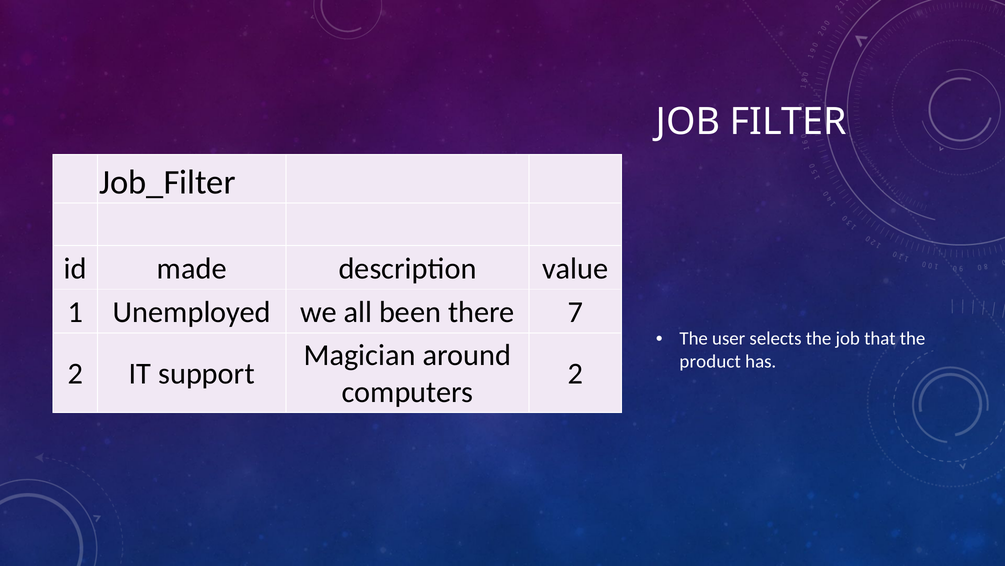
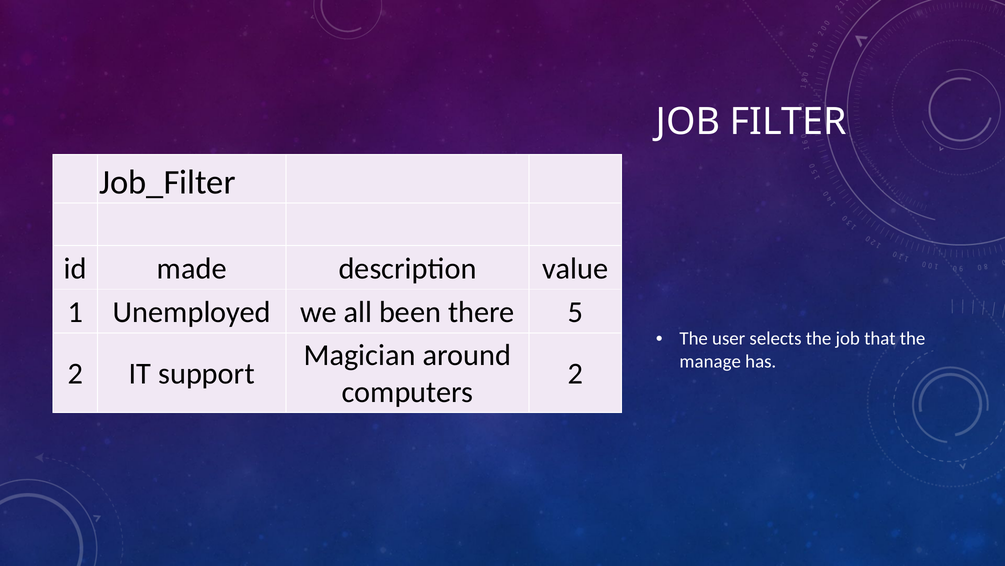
7: 7 -> 5 (575, 312)
product: product -> manage (710, 361)
